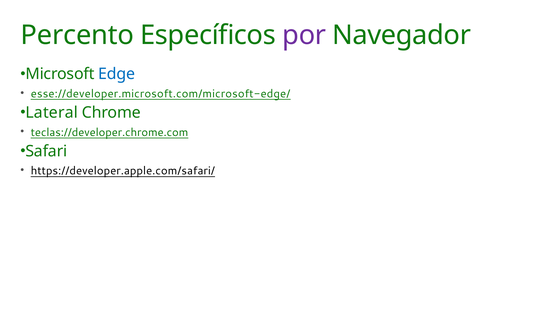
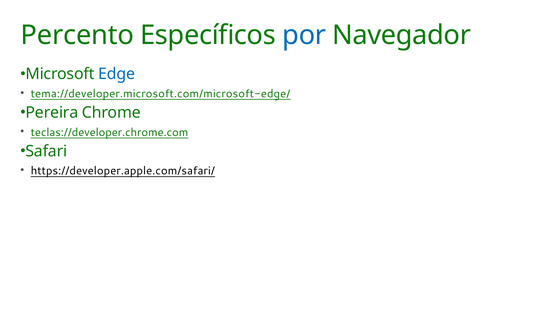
por colour: purple -> blue (304, 35)
esse://developer.microsoft.com/microsoft-edge/: esse://developer.microsoft.com/microsoft-edge/ -> tema://developer.microsoft.com/microsoft-edge/ (161, 94)
Lateral: Lateral -> Pereira (52, 113)
